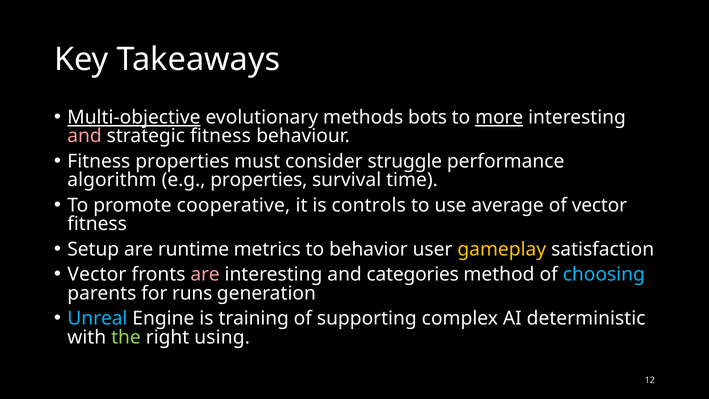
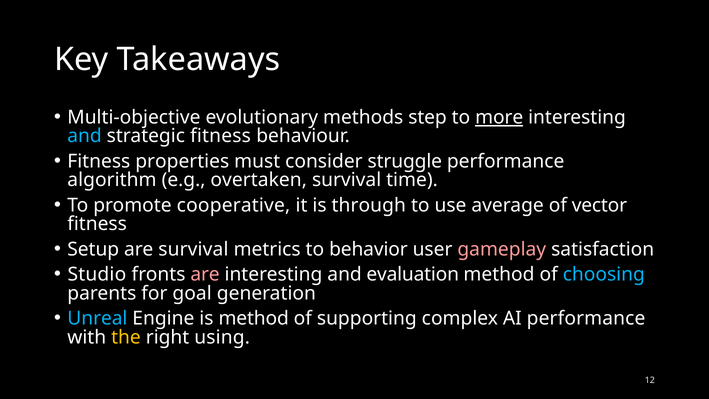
Multi-objective underline: present -> none (134, 117)
bots: bots -> step (428, 117)
and colour: pink -> light blue (85, 136)
e.g properties: properties -> overtaken (259, 180)
controls: controls -> through (369, 205)
are runtime: runtime -> survival (193, 249)
gameplay colour: yellow -> pink (502, 249)
Vector: Vector -> Studio (97, 275)
categories: categories -> evaluation (413, 275)
runs: runs -> goal (192, 293)
is training: training -> method (254, 318)
AI deterministic: deterministic -> performance (586, 318)
the colour: light green -> yellow (126, 337)
